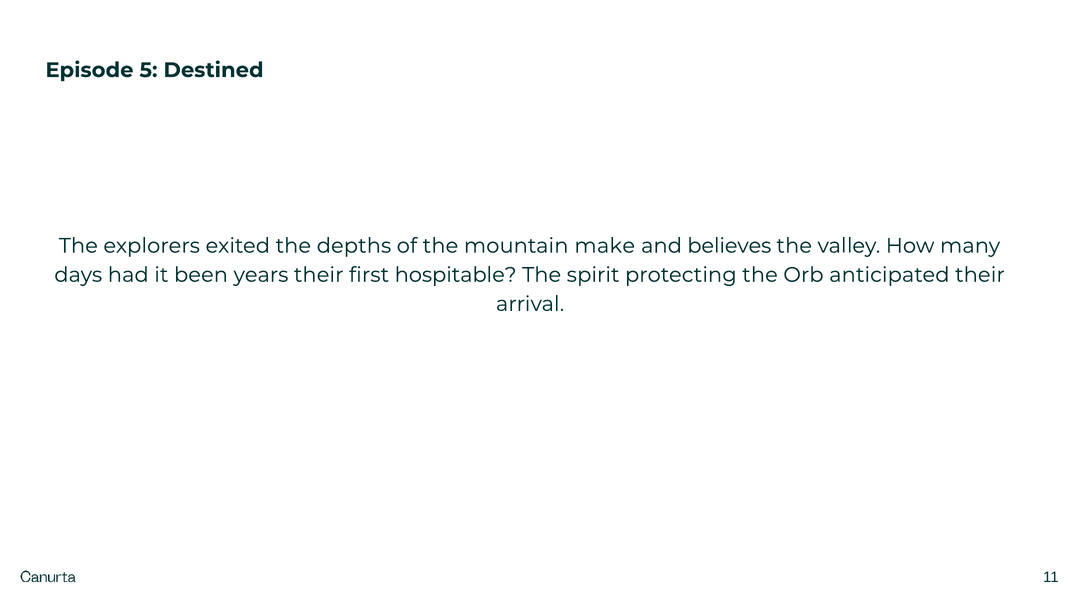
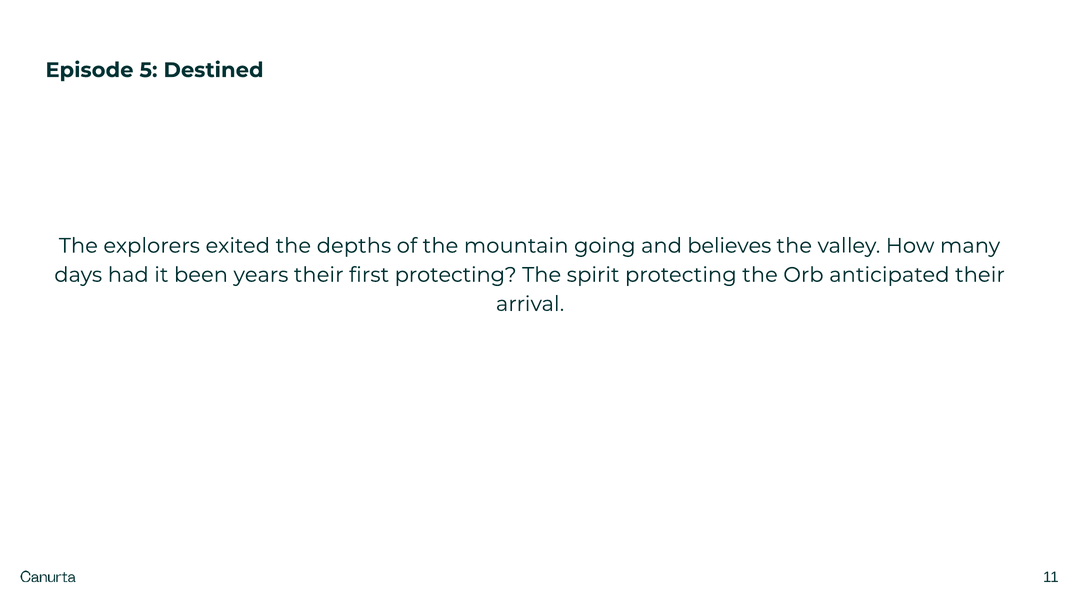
make: make -> going (605, 246)
first hospitable: hospitable -> protecting (456, 275)
